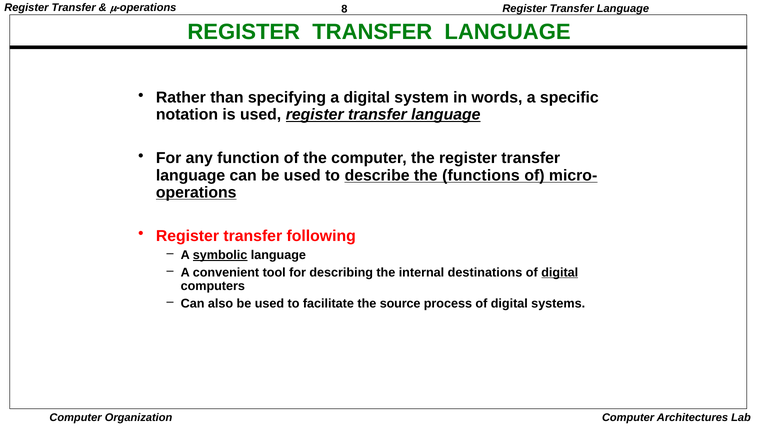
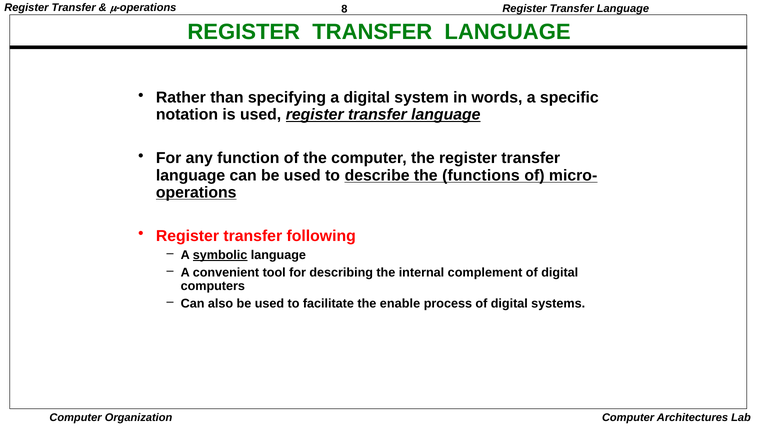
destinations: destinations -> complement (485, 272)
digital underline: present -> none (560, 272)
source: source -> enable (400, 303)
